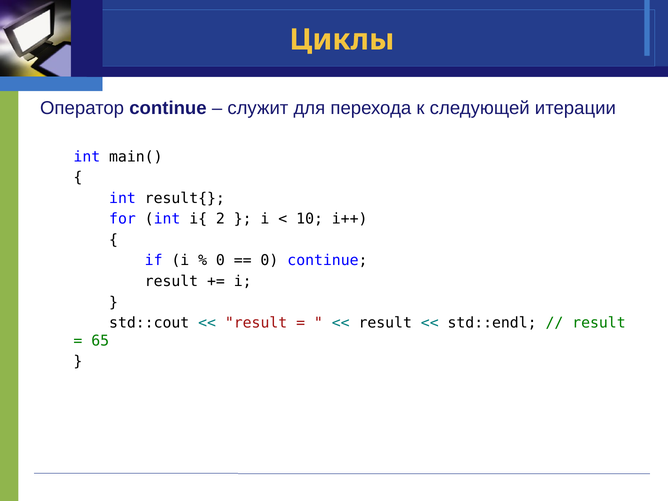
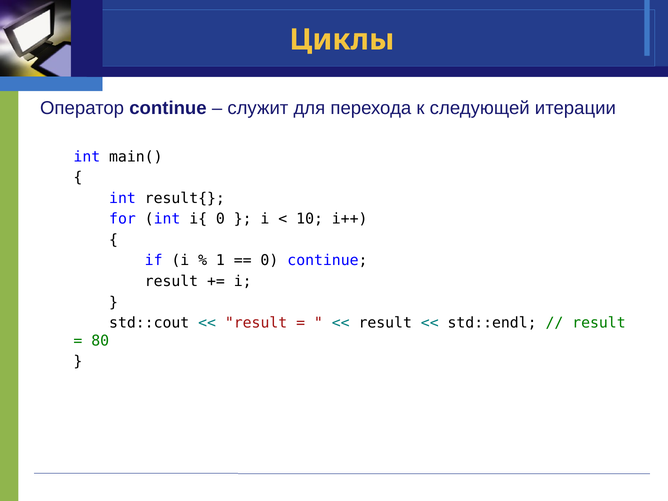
i{ 2: 2 -> 0 (220, 219)
0: 0 -> 1 (220, 261)
65: 65 -> 80 (100, 341)
